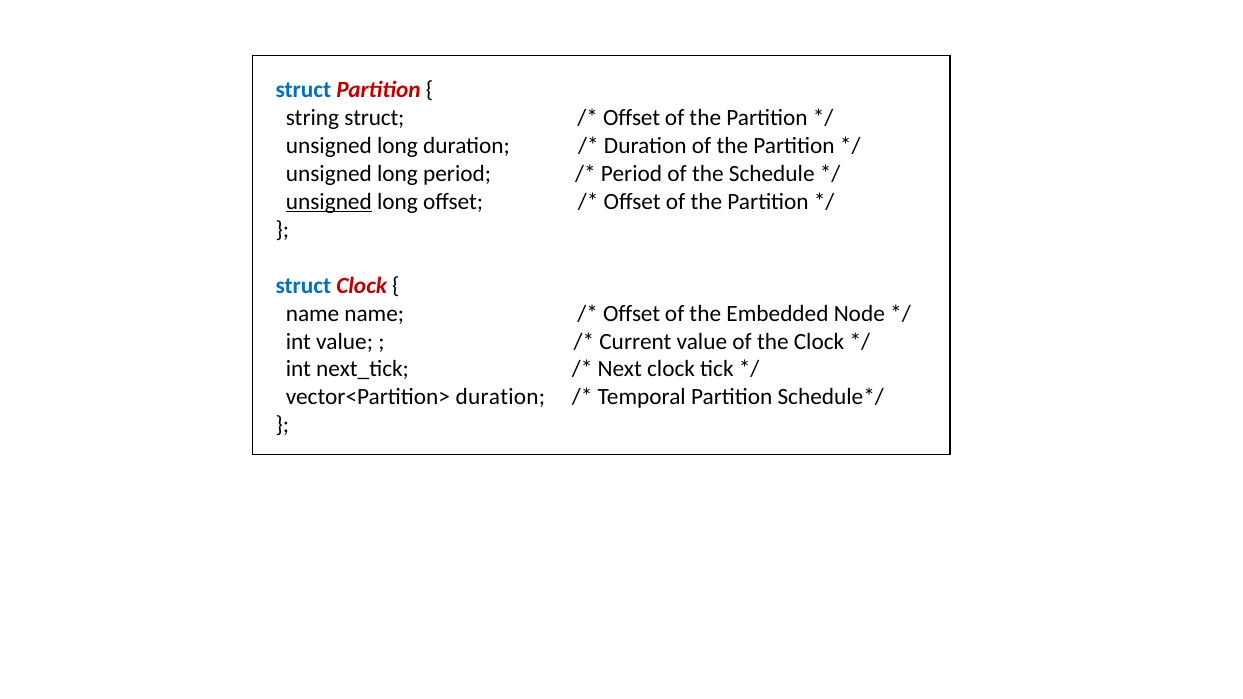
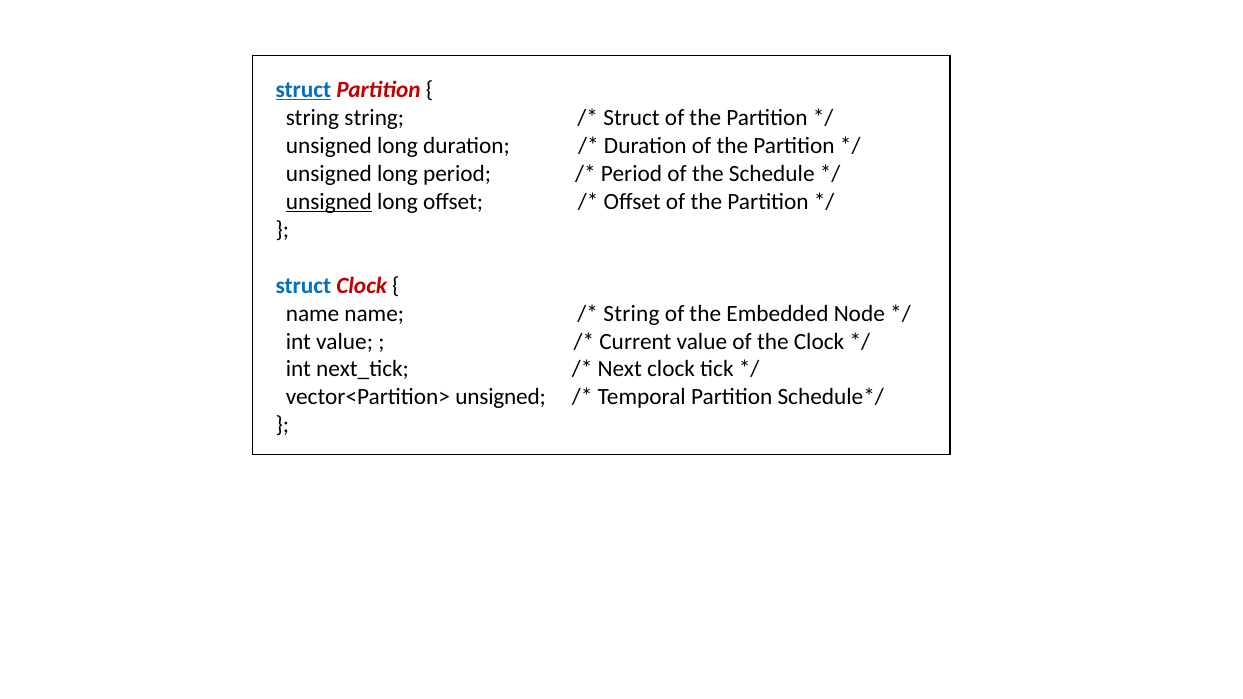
struct underline: none -> present (303, 90)
string struct: struct -> string (374, 118)
Offset: Offset -> Struct (632, 118)
Offset: Offset -> String (631, 313)
vector<Partition> duration: duration -> unsigned (501, 397)
